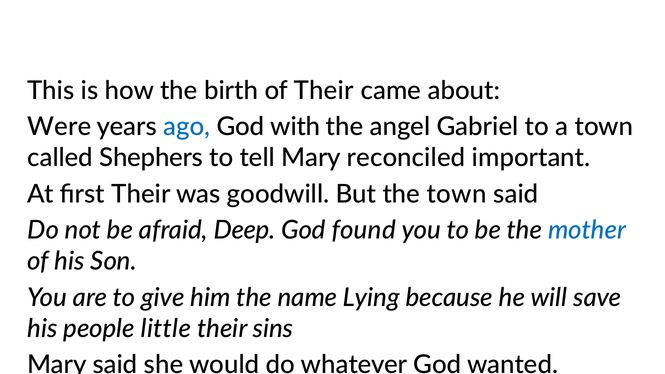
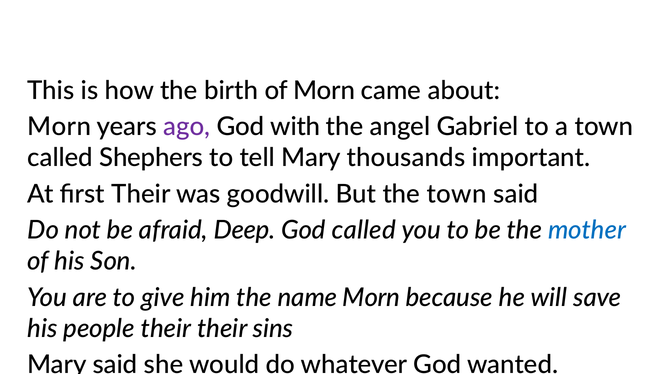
of Their: Their -> Morn (324, 91)
Were: Were -> Morn (59, 127)
ago colour: blue -> purple (187, 127)
reconciled: reconciled -> thousands (406, 158)
God found: found -> called (364, 230)
name Lying: Lying -> Morn (371, 298)
people little: little -> their (166, 329)
